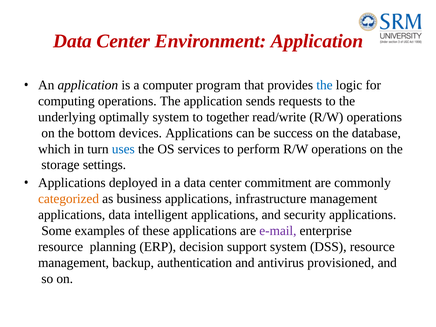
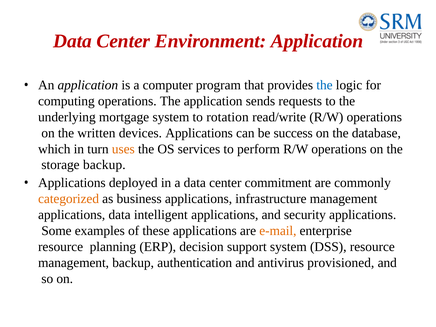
optimally: optimally -> mortgage (124, 117)
together: together -> rotation (228, 117)
bottom: bottom -> written (96, 133)
uses colour: blue -> orange (123, 149)
storage settings: settings -> backup (104, 165)
e-mail colour: purple -> orange (278, 231)
